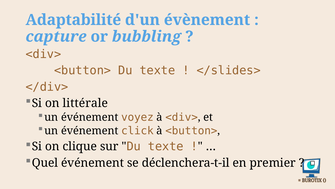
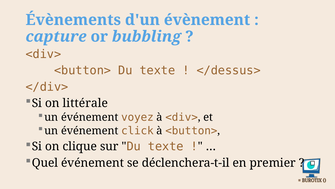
Adaptabilité: Adaptabilité -> Évènements (73, 20)
</slides>: </slides> -> </dessus> (229, 70)
